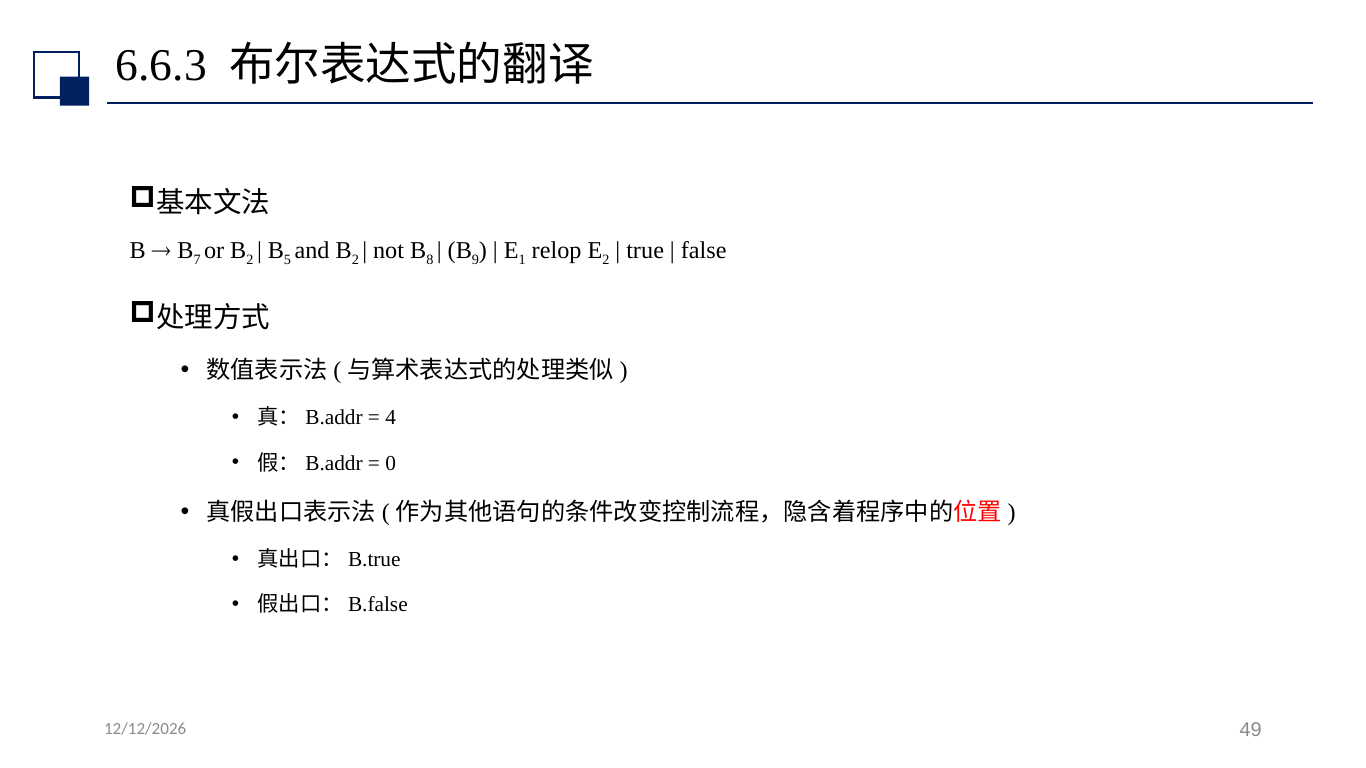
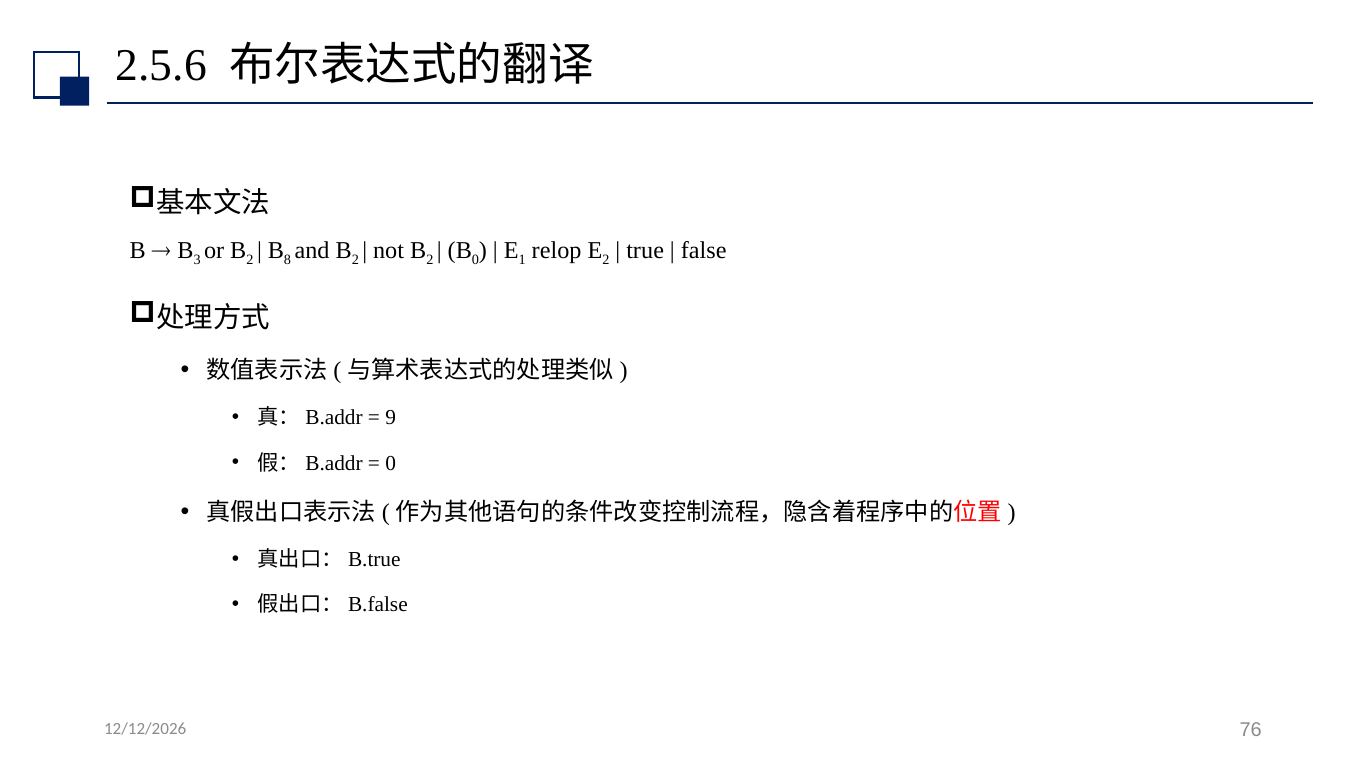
6.6.3: 6.6.3 -> 2.5.6 (161, 65)
7: 7 -> 3 (197, 260)
5: 5 -> 8 (288, 260)
not B 8: 8 -> 2 (430, 260)
B 9: 9 -> 0 (476, 260)
4: 4 -> 9 (391, 418)
49: 49 -> 76 (1251, 731)
